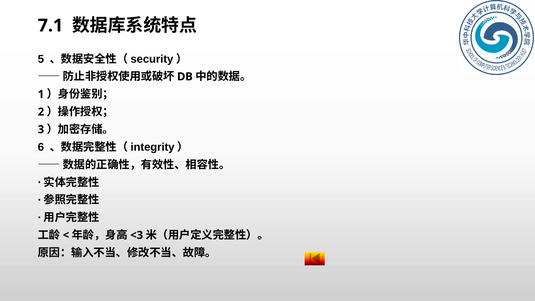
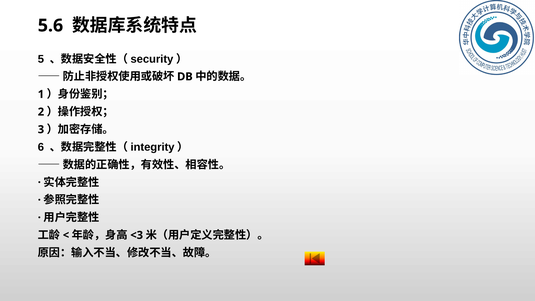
7.1: 7.1 -> 5.6 (50, 26)
